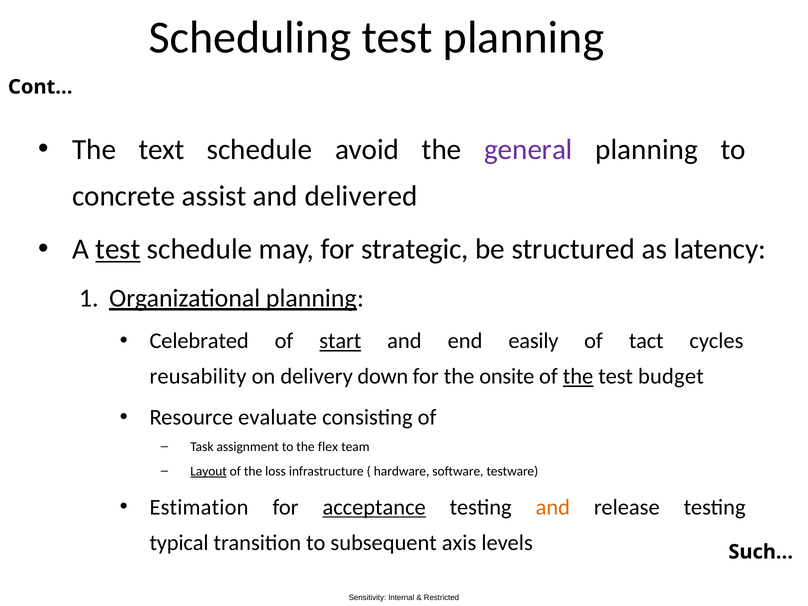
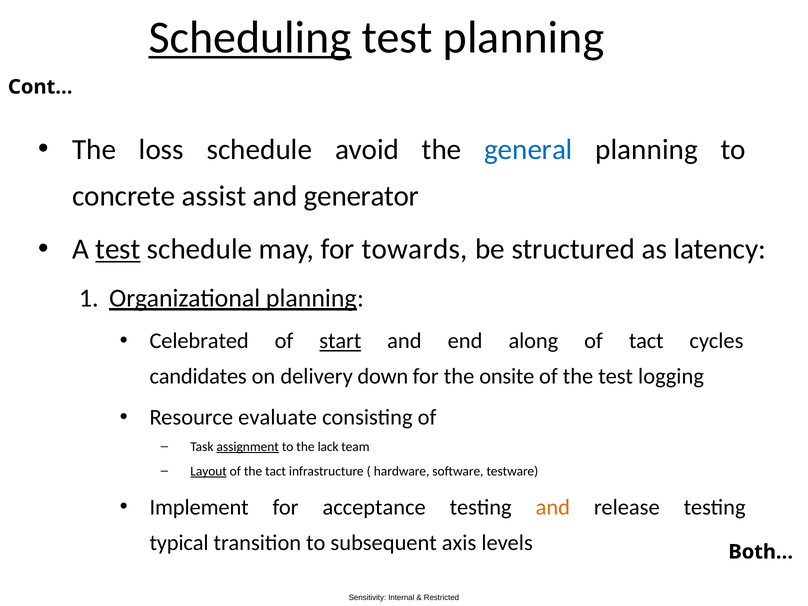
Scheduling underline: none -> present (250, 38)
text: text -> loss (161, 150)
general colour: purple -> blue (528, 150)
delivered: delivered -> generator (361, 196)
strategic: strategic -> towards (415, 249)
easily: easily -> along (533, 341)
reusability: reusability -> candidates (198, 376)
the underline: present -> none (578, 376)
budget: budget -> logging (671, 376)
assignment underline: none -> present (248, 447)
flex: flex -> lack (328, 447)
the loss: loss -> tact (276, 471)
Estimation: Estimation -> Implement (199, 507)
acceptance underline: present -> none (374, 507)
Such…: Such… -> Both… (761, 552)
